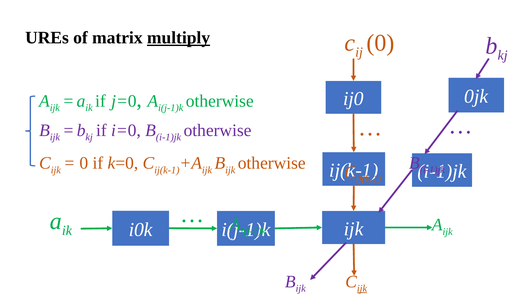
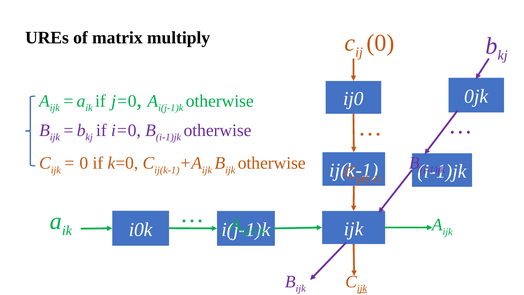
multiply underline: present -> none (179, 38)
